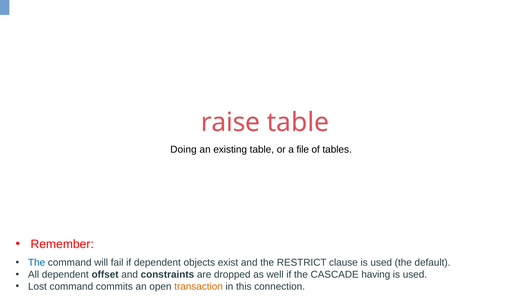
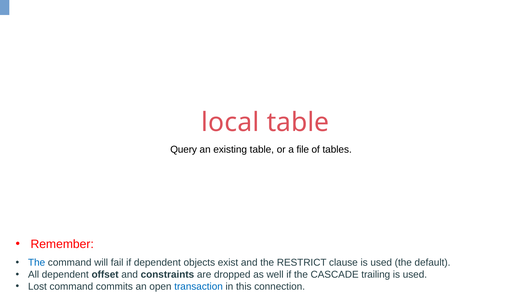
raise: raise -> local (230, 122)
Doing: Doing -> Query (184, 150)
having: having -> trailing (376, 275)
transaction colour: orange -> blue (199, 287)
